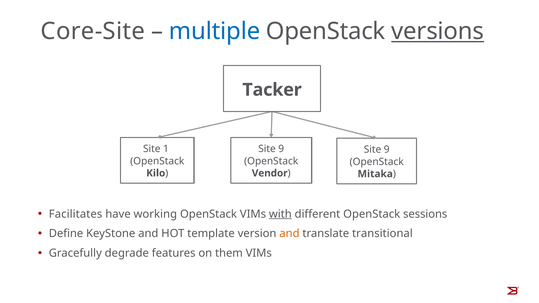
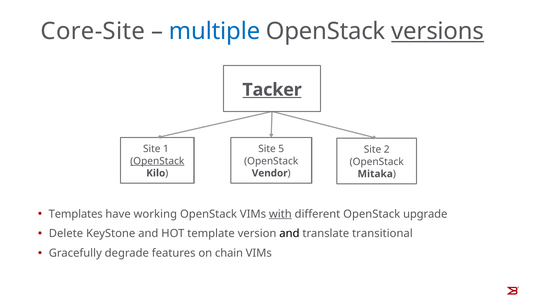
Tacker underline: none -> present (272, 90)
9: 9 -> 5 (281, 149)
9: 9 -> 2 (387, 150)
OpenStack underline: none -> present (157, 161)
Facilitates: Facilitates -> Templates (76, 214)
sessions: sessions -> upgrade (425, 214)
Define: Define -> Delete (66, 234)
and colour: orange -> black (289, 234)
them: them -> chain (229, 253)
